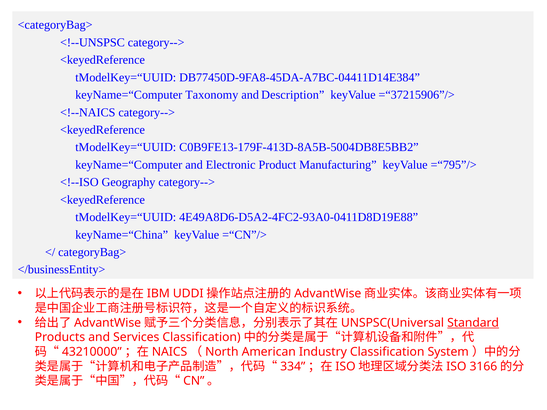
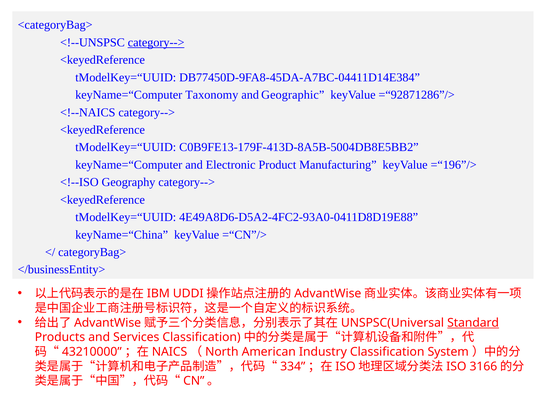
category--> underline: none -> present (156, 42)
Description: Description -> Geographic (293, 95)
=“37215906”/>: =“37215906”/> -> =“92871286”/> (417, 95)
=“795”/>: =“795”/> -> =“196”/> (454, 165)
